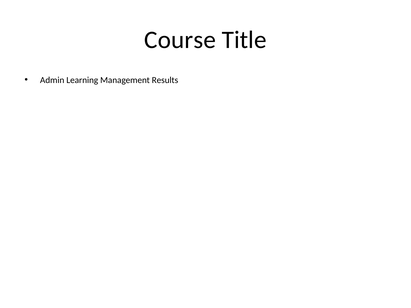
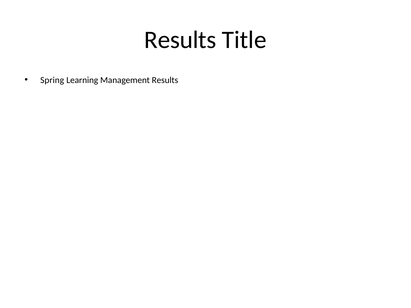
Course: Course -> Results (180, 40)
Admin: Admin -> Spring (52, 80)
